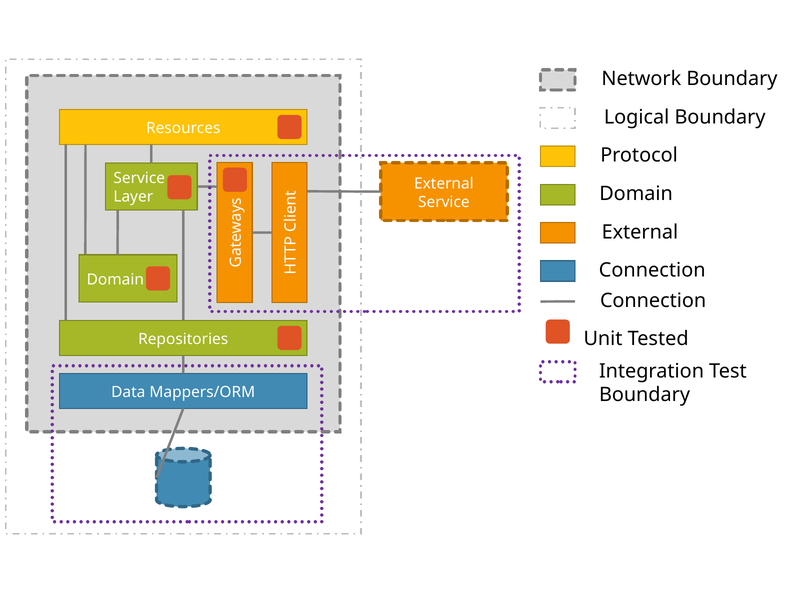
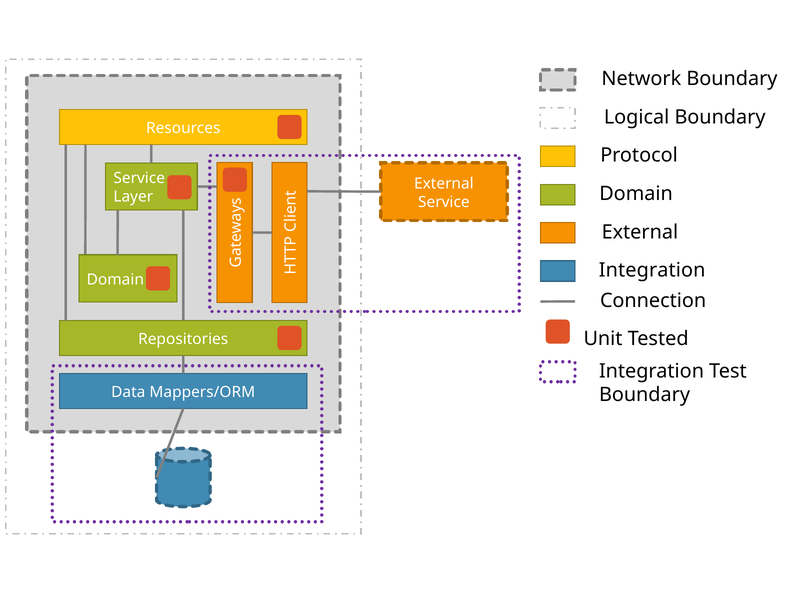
Connection: Connection -> Integration (652, 270)
